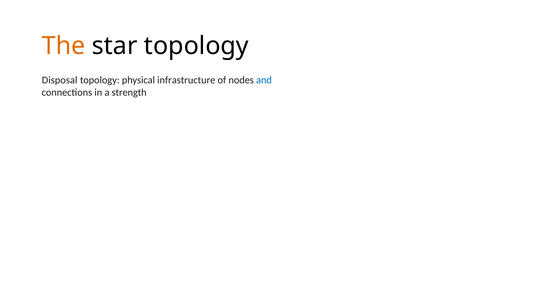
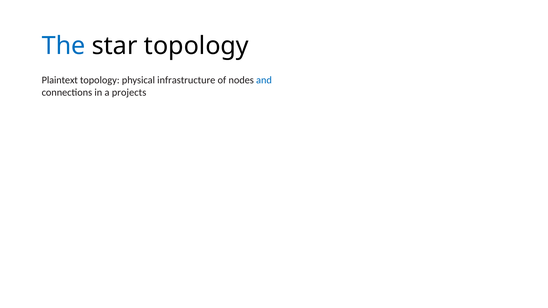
The colour: orange -> blue (64, 46)
Disposal: Disposal -> Plaintext (60, 80)
strength: strength -> projects (129, 93)
